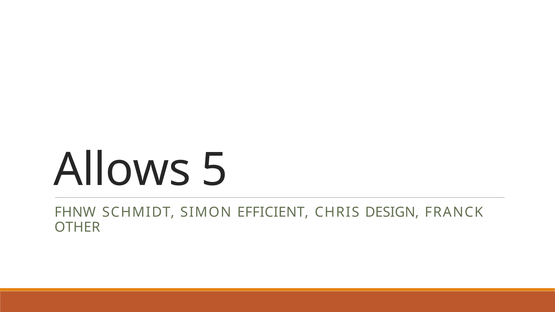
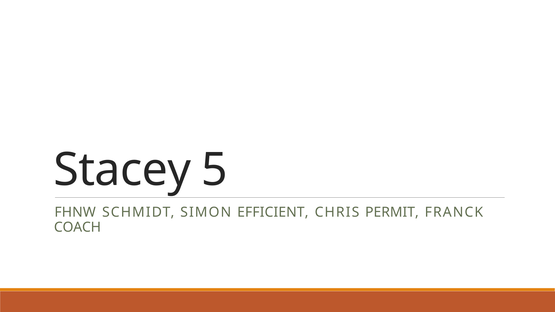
Allows: Allows -> Stacey (122, 170)
DESIGN: DESIGN -> PERMIT (392, 212)
OTHER: OTHER -> COACH (77, 227)
